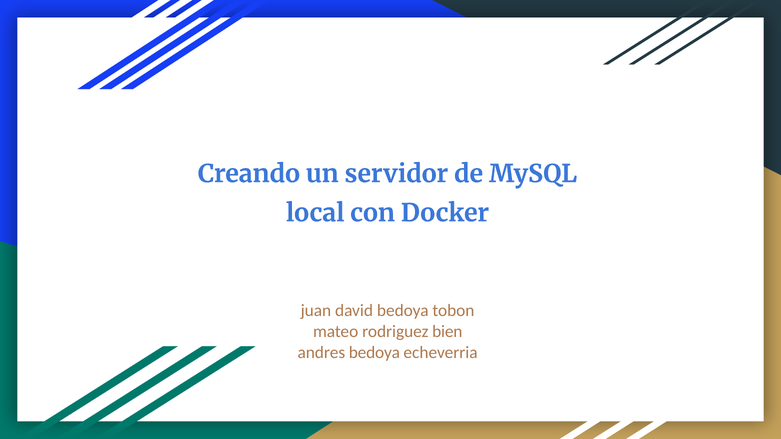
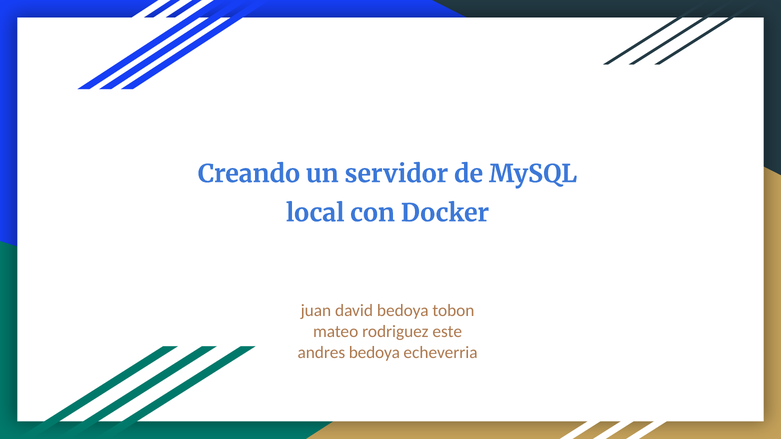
bien: bien -> este (447, 332)
